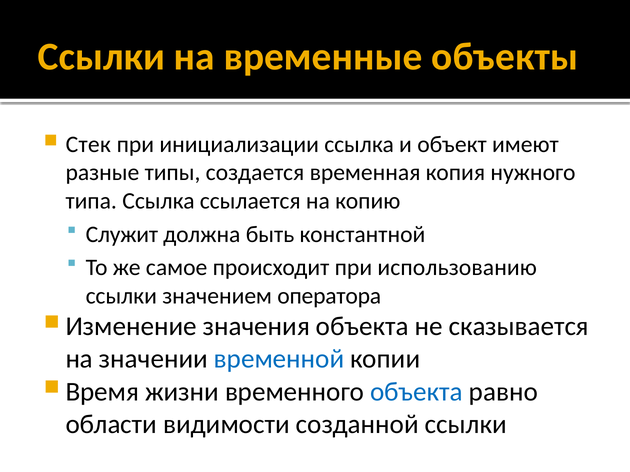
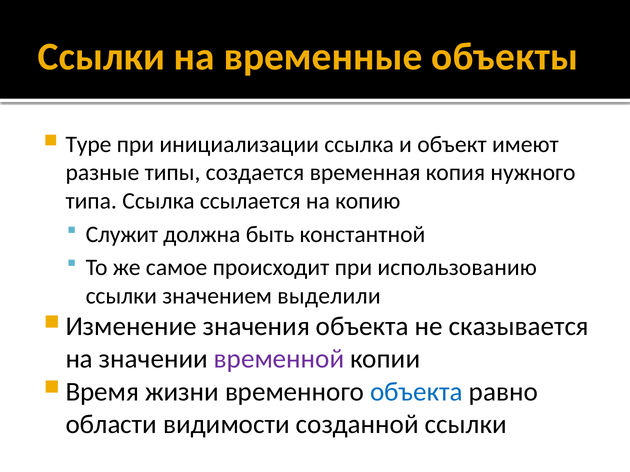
Стек: Стек -> Type (88, 144)
оператора: оператора -> выделили (329, 296)
временной colour: blue -> purple (279, 359)
